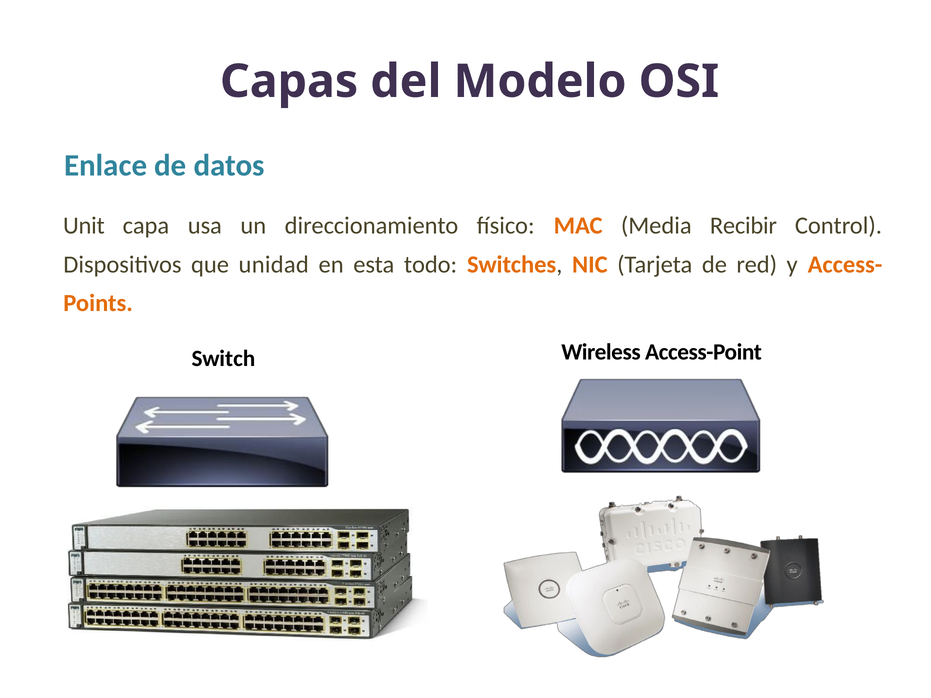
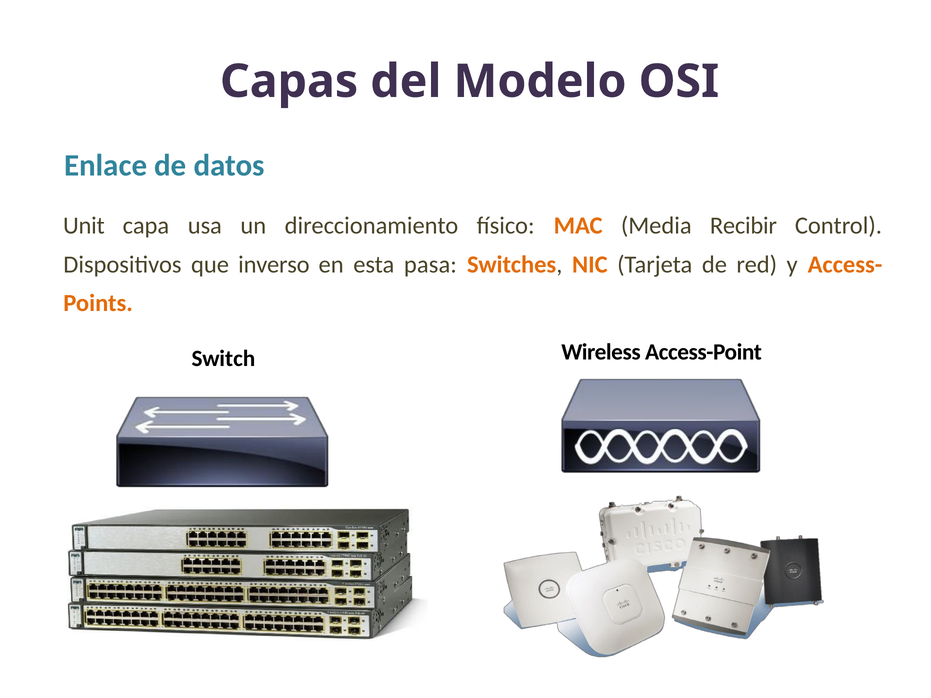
unidad: unidad -> inverso (274, 265)
todo: todo -> pasa (430, 265)
